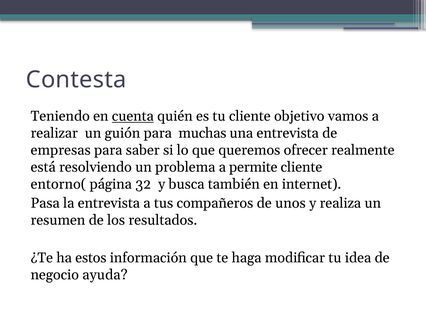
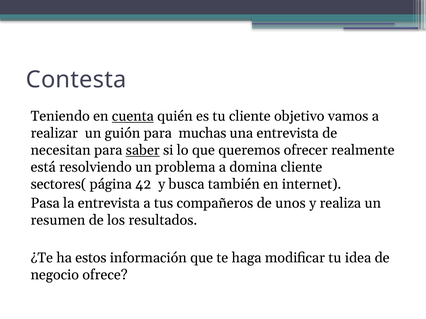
empresas: empresas -> necesitan (61, 150)
saber underline: none -> present (143, 150)
permite: permite -> domina (253, 168)
entorno(: entorno( -> sectores( (58, 185)
32: 32 -> 42 (143, 185)
ayuda: ayuda -> ofrece (105, 275)
